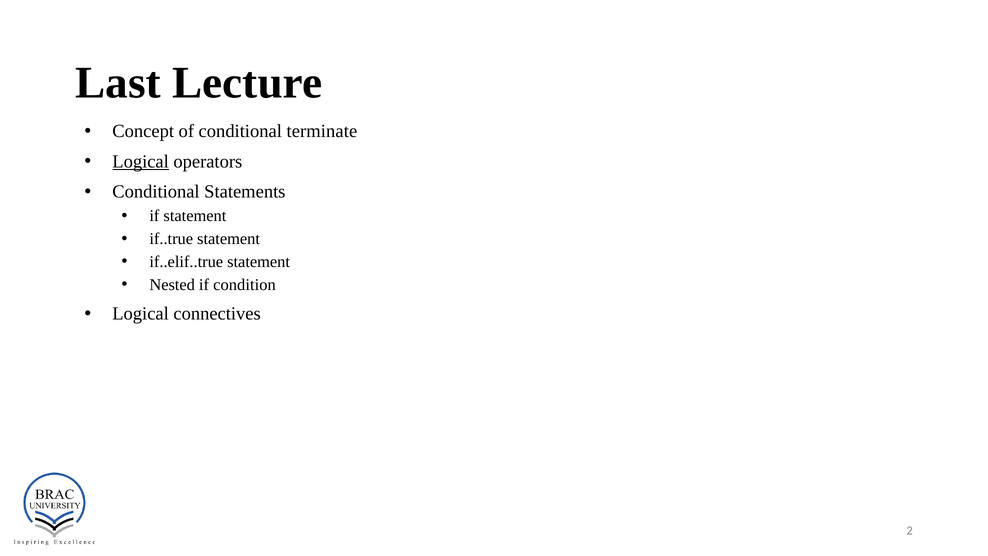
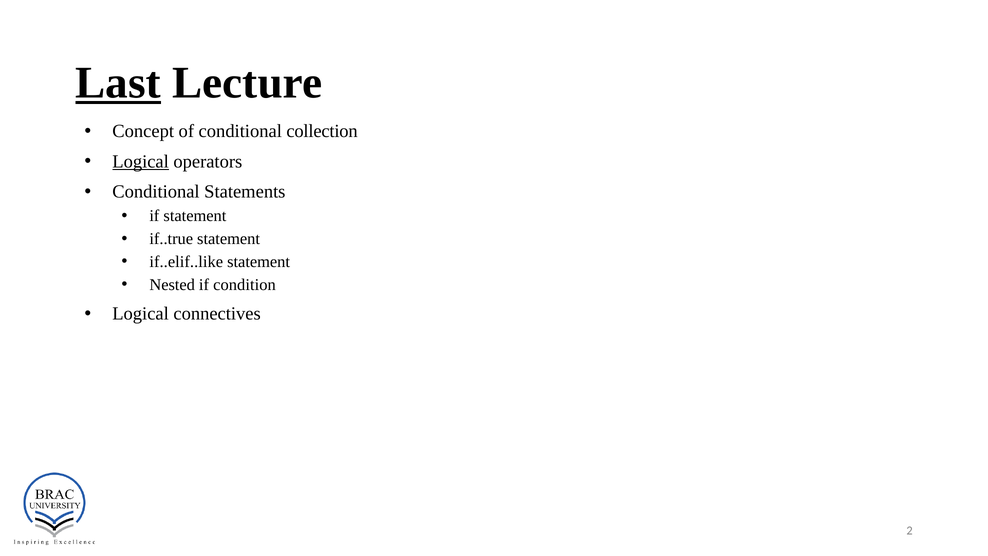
Last underline: none -> present (118, 83)
terminate: terminate -> collection (322, 131)
if..elif..true: if..elif..true -> if..elif..like (186, 262)
